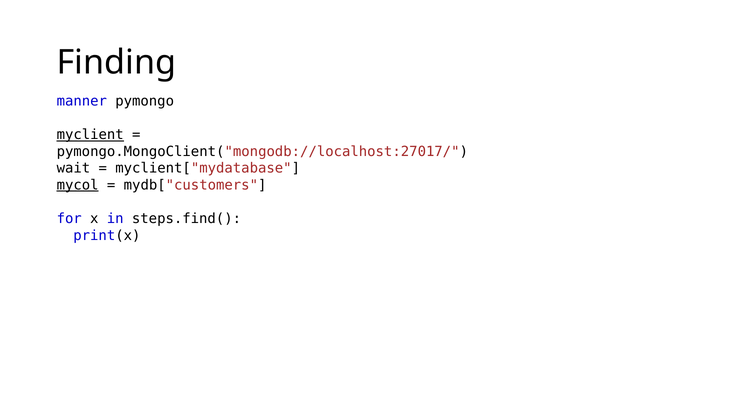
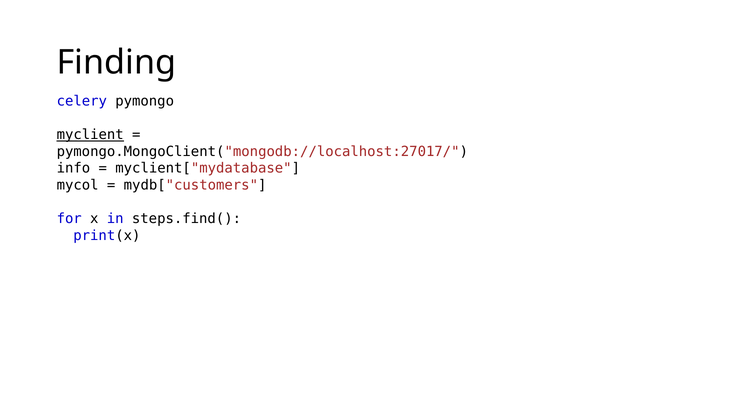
manner: manner -> celery (82, 101)
wait: wait -> info (73, 168)
mycol underline: present -> none (78, 185)
